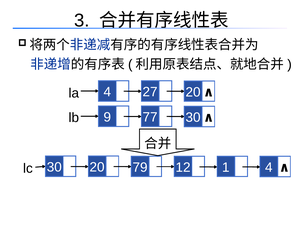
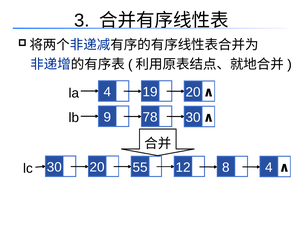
27: 27 -> 19 (150, 92)
77: 77 -> 78 (150, 117)
79: 79 -> 55 (140, 167)
1: 1 -> 8 (226, 167)
